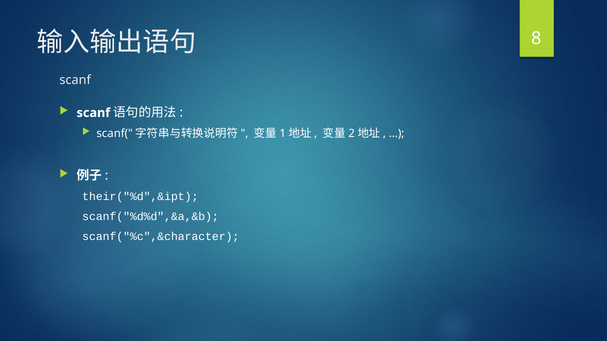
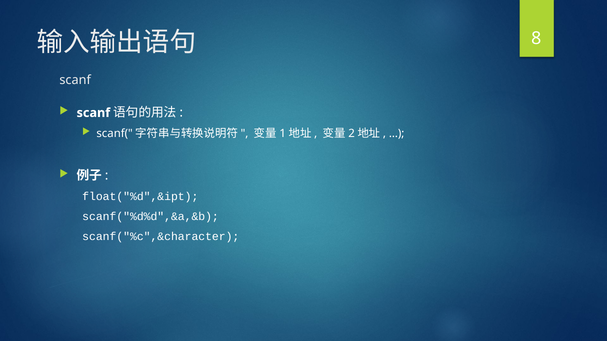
their("%d",&ipt: their("%d",&ipt -> float("%d",&ipt (140, 197)
